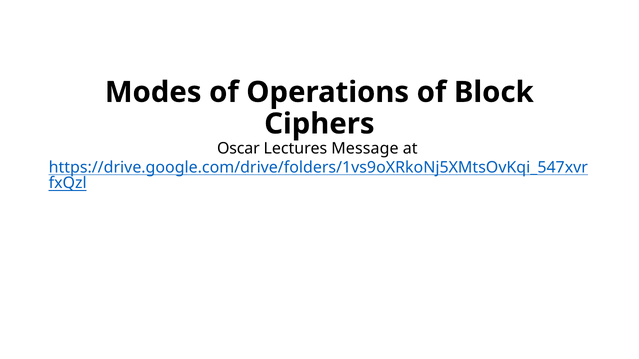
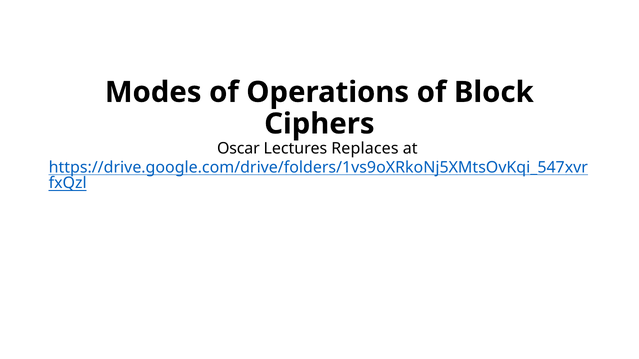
Message: Message -> Replaces (365, 148)
